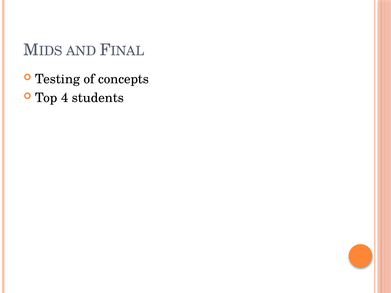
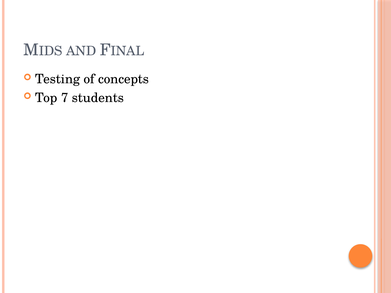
4: 4 -> 7 (65, 98)
